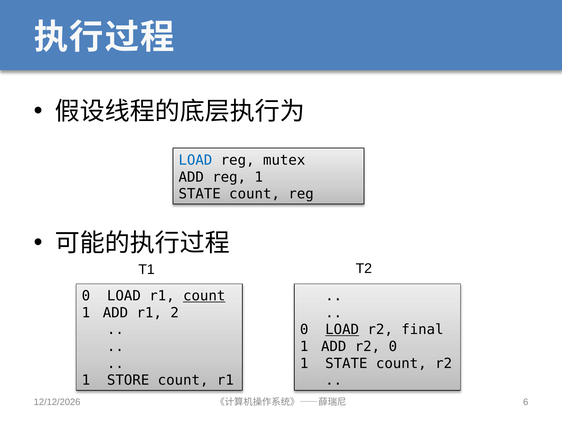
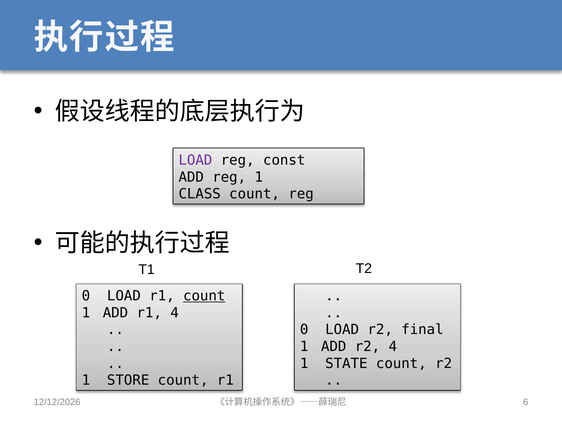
LOAD colour: blue -> purple (195, 160)
mutex: mutex -> const (284, 160)
STATE: STATE -> CLASS (200, 194)
r1 2: 2 -> 4 (175, 313)
LOAD underline: present -> none (342, 330)
r2 0: 0 -> 4 (393, 347)
